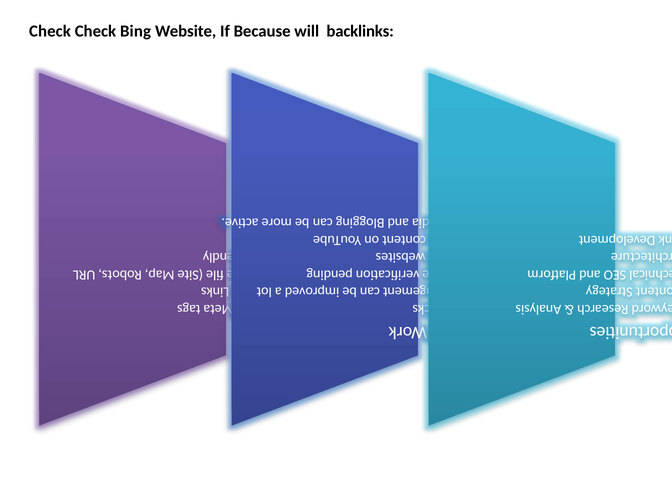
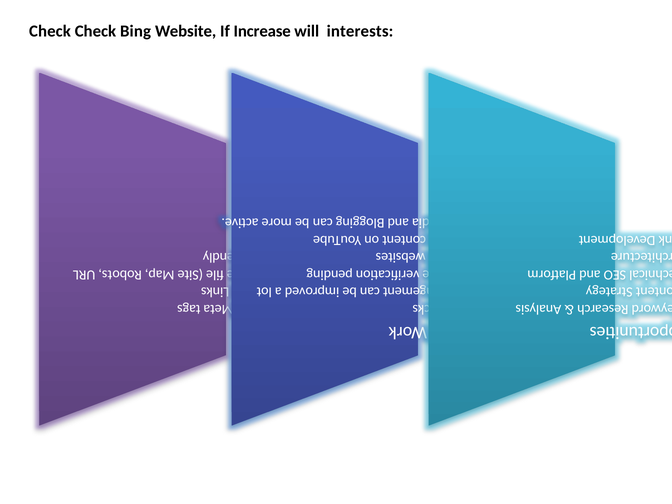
Because: Because -> Increase (262, 31)
backlinks: backlinks -> interests (360, 31)
